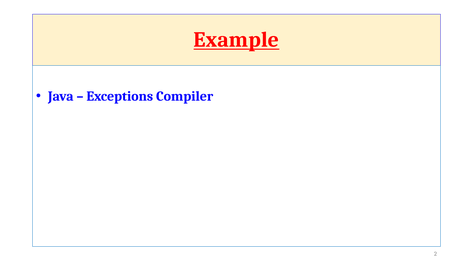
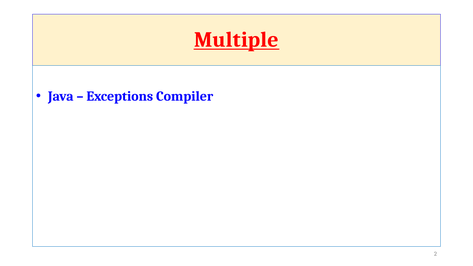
Example: Example -> Multiple (236, 40)
